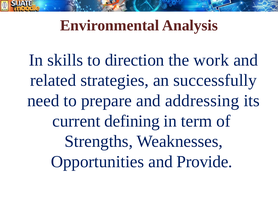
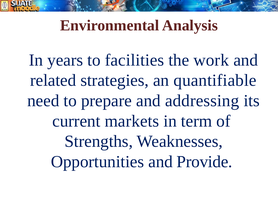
skills: skills -> years (65, 60)
direction: direction -> facilities (134, 60)
successfully: successfully -> quantifiable (215, 81)
defining: defining -> markets (132, 121)
